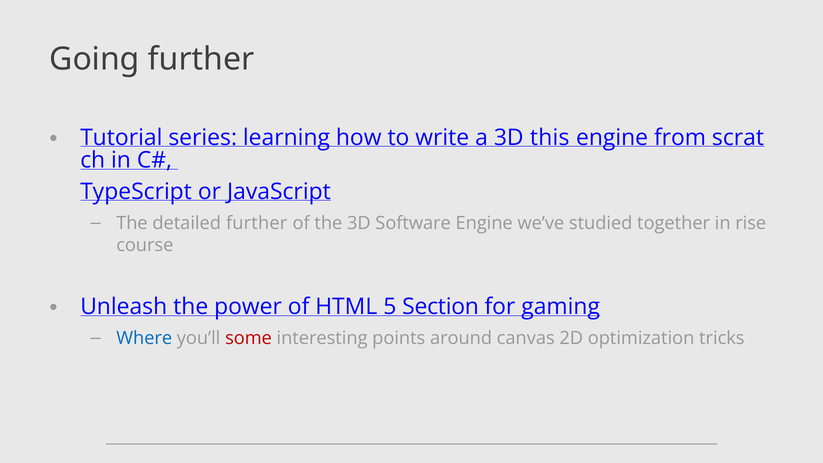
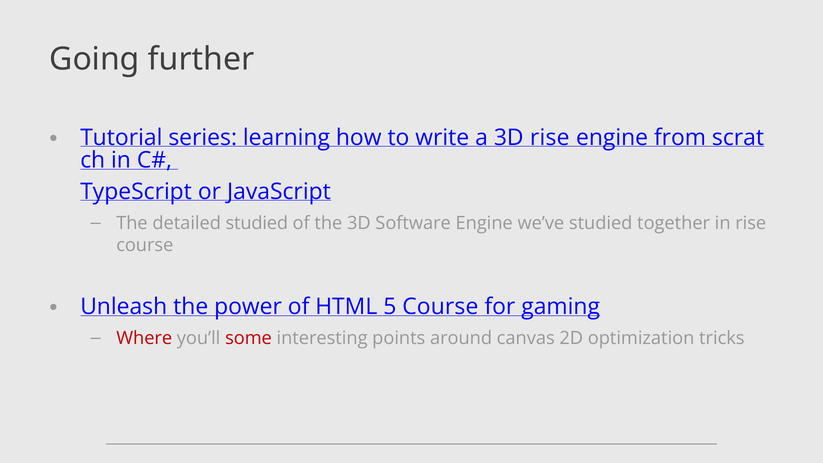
3D this: this -> rise (550, 137)
detailed further: further -> studied (257, 223)
5 Section: Section -> Course (440, 307)
Where colour: blue -> red (144, 338)
